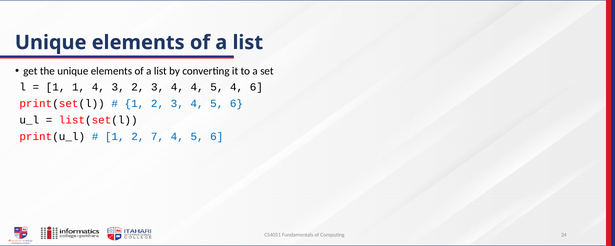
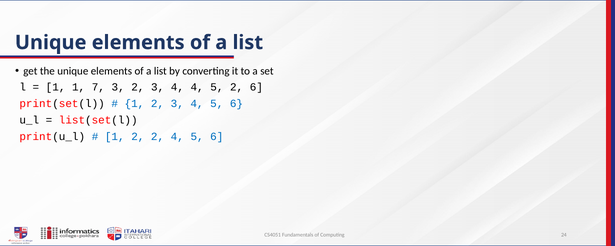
1 4: 4 -> 7 (98, 87)
5 4: 4 -> 2 (237, 87)
2 7: 7 -> 2 (158, 137)
